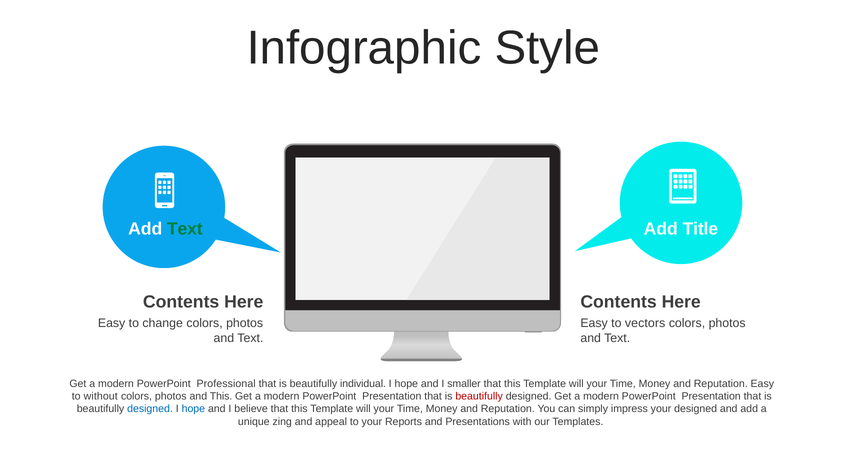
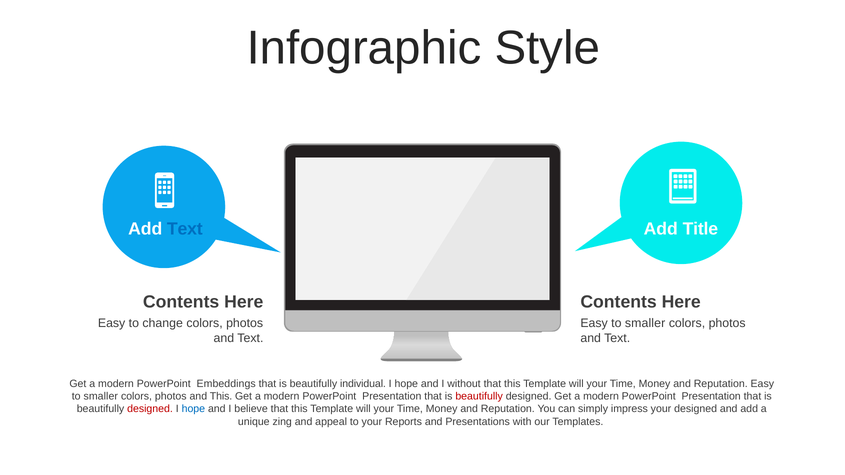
Text colour: green -> blue (185, 229)
vectors: vectors -> smaller (645, 324)
Professional: Professional -> Embeddings (226, 384)
smaller: smaller -> without (464, 384)
without: without -> smaller (101, 397)
designed colour: blue -> red (150, 409)
